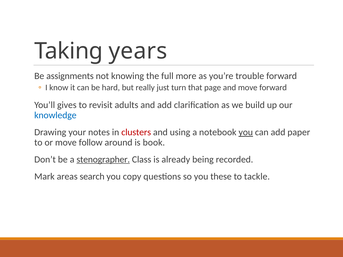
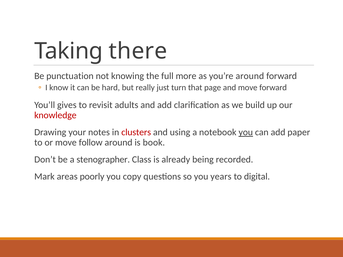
years: years -> there (138, 51)
assignments: assignments -> punctuation (70, 76)
you’re trouble: trouble -> around (250, 76)
knowledge colour: blue -> red (55, 115)
stenographer underline: present -> none (103, 160)
search: search -> poorly (92, 177)
these: these -> years (221, 177)
tackle: tackle -> digital (257, 177)
